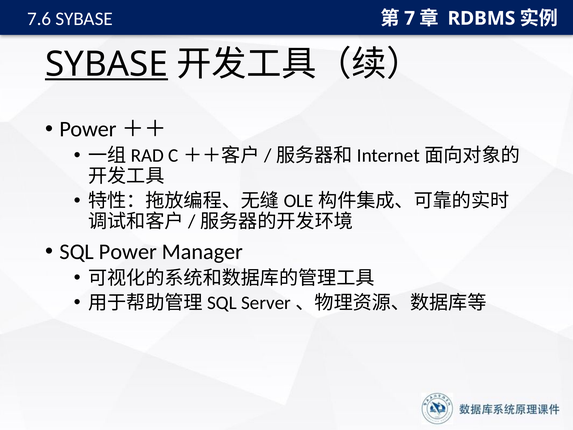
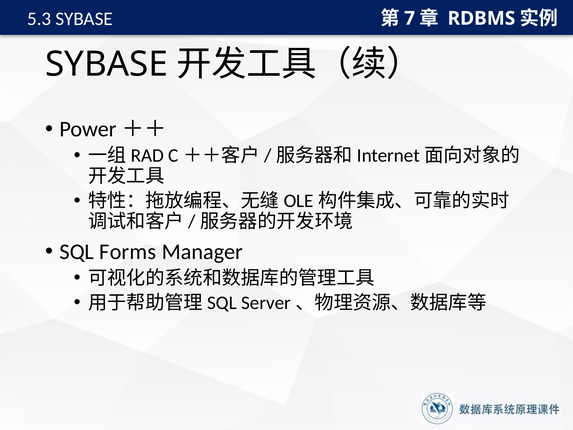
7.6: 7.6 -> 5.3 (39, 19)
SYBASE underline: present -> none (107, 64)
Power: Power -> Forms (128, 252)
